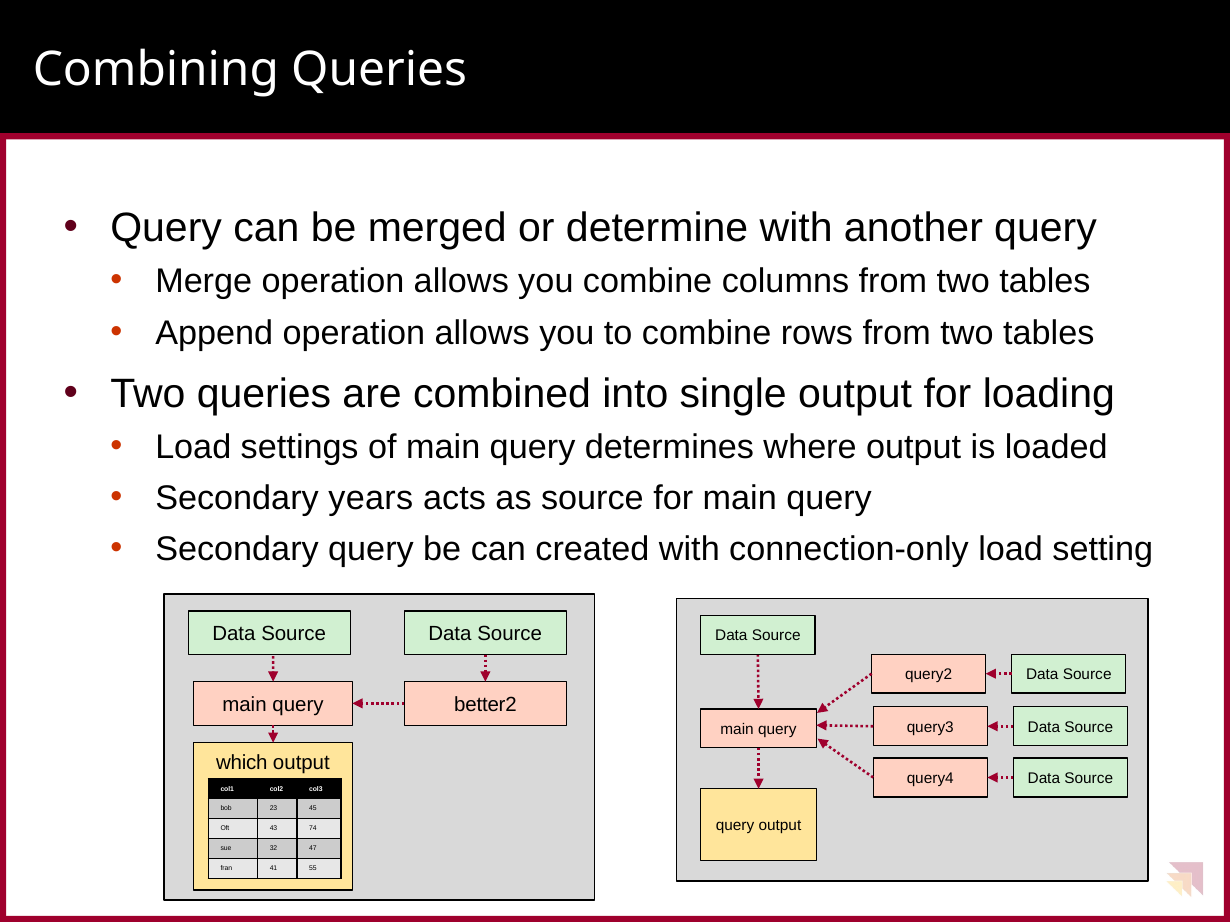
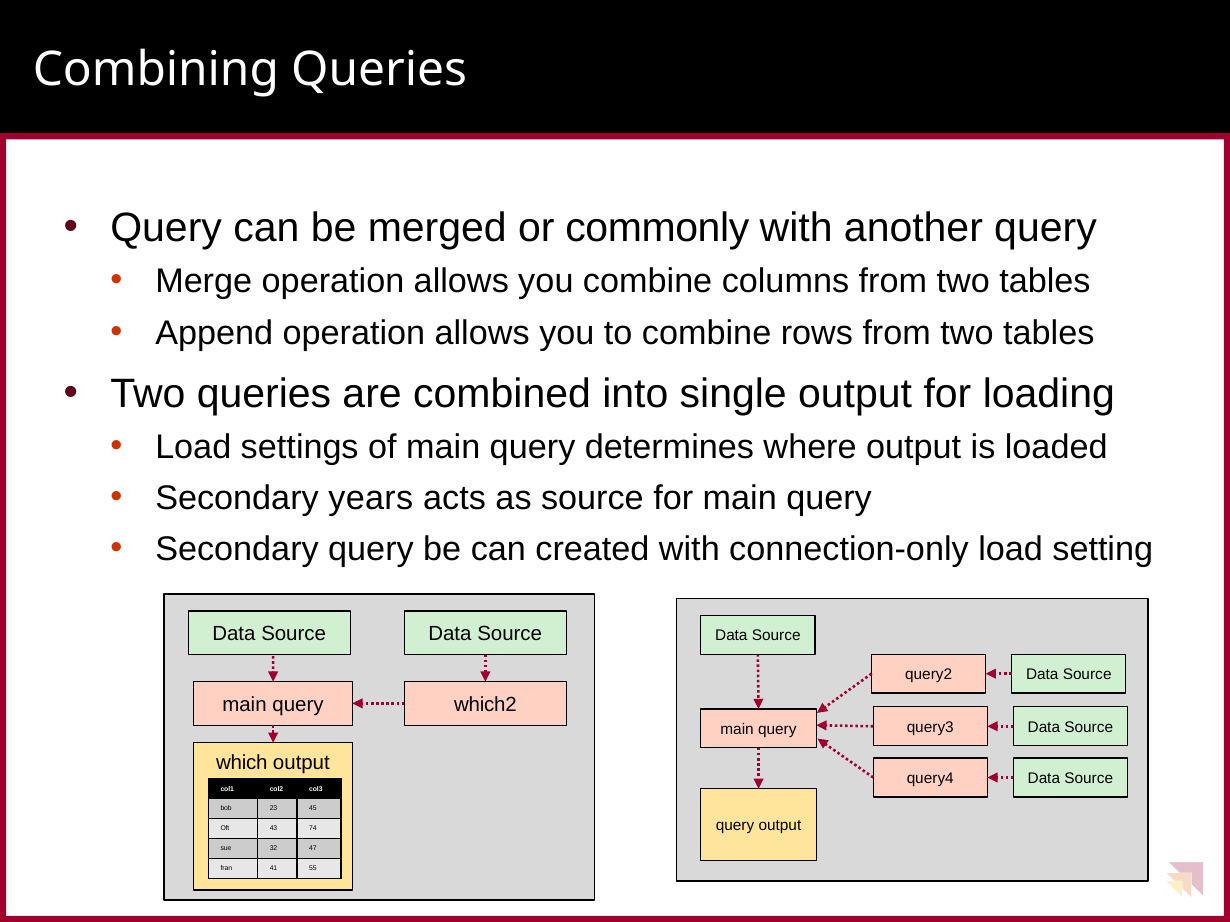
determine: determine -> commonly (657, 228)
better2: better2 -> which2 (485, 705)
